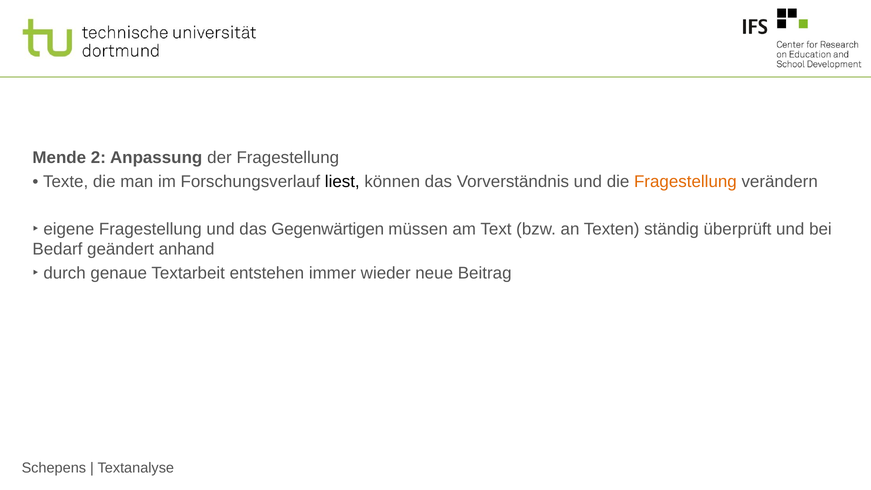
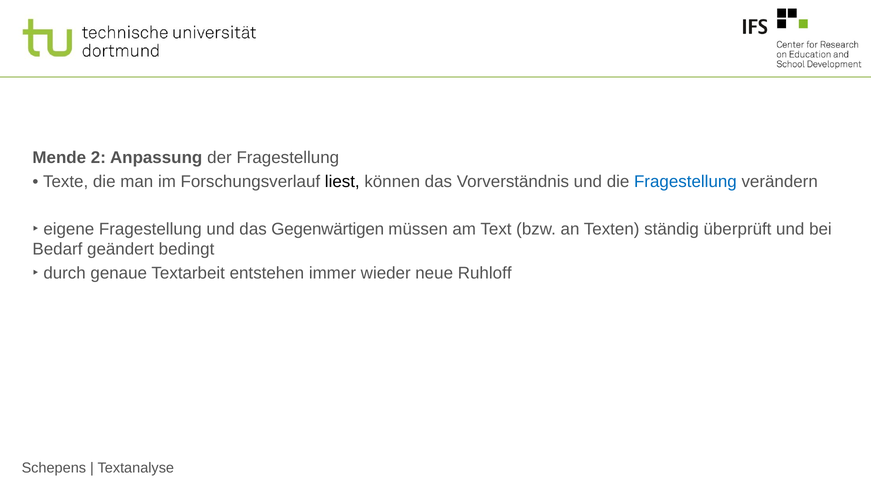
Fragestellung colour: orange -> blue (685, 181)
anhand: anhand -> bedingt (187, 249)
Beitrag: Beitrag -> Ruhloff (485, 273)
